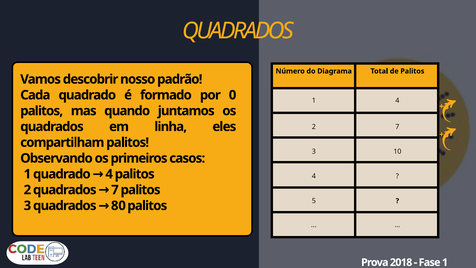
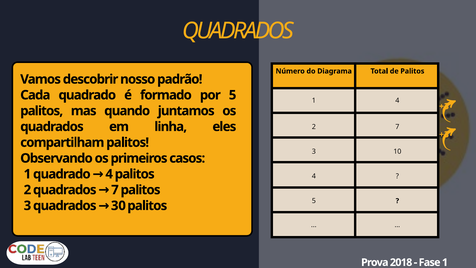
por 0: 0 -> 5 (233, 95)
80: 80 -> 30 (118, 206)
